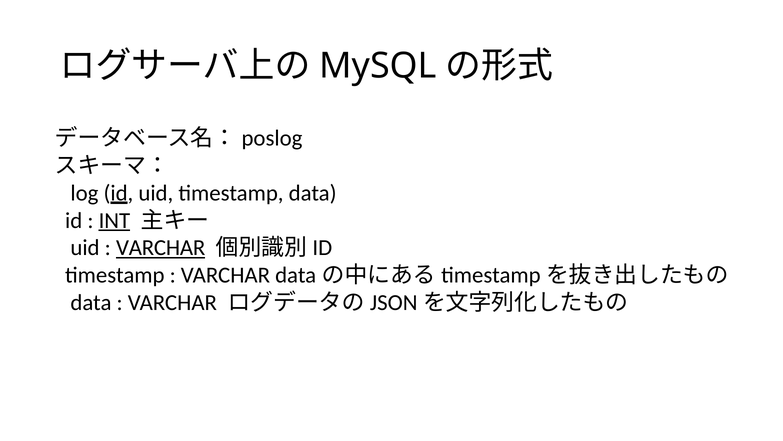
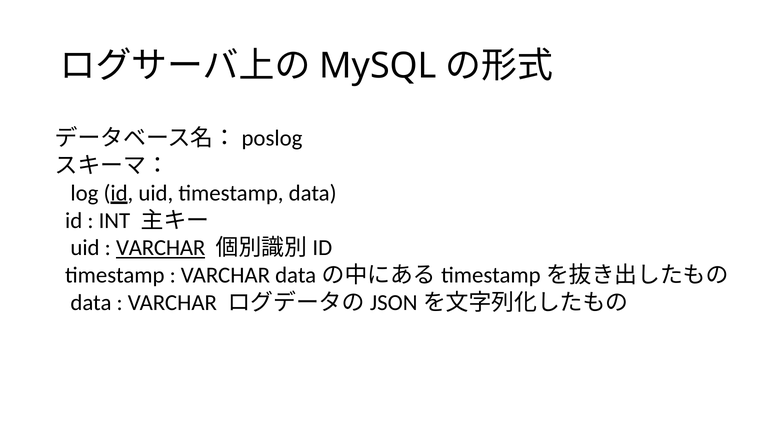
INT underline: present -> none (114, 220)
